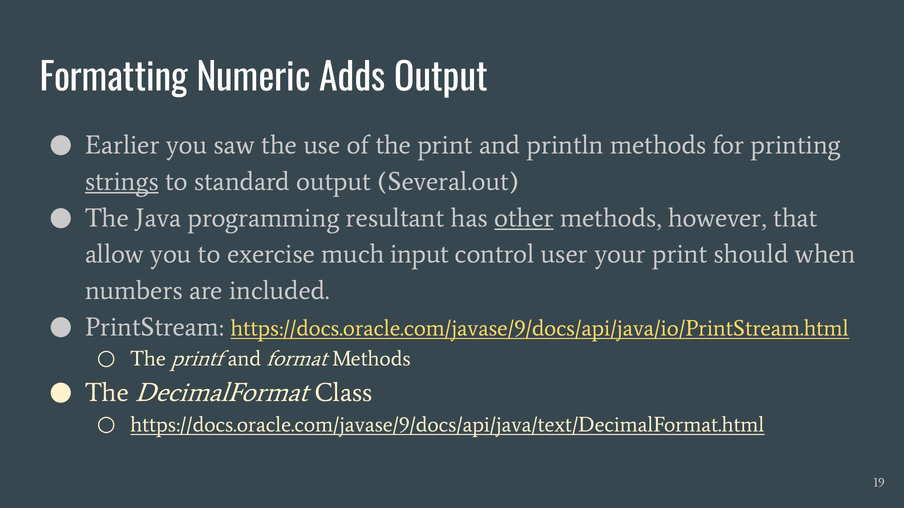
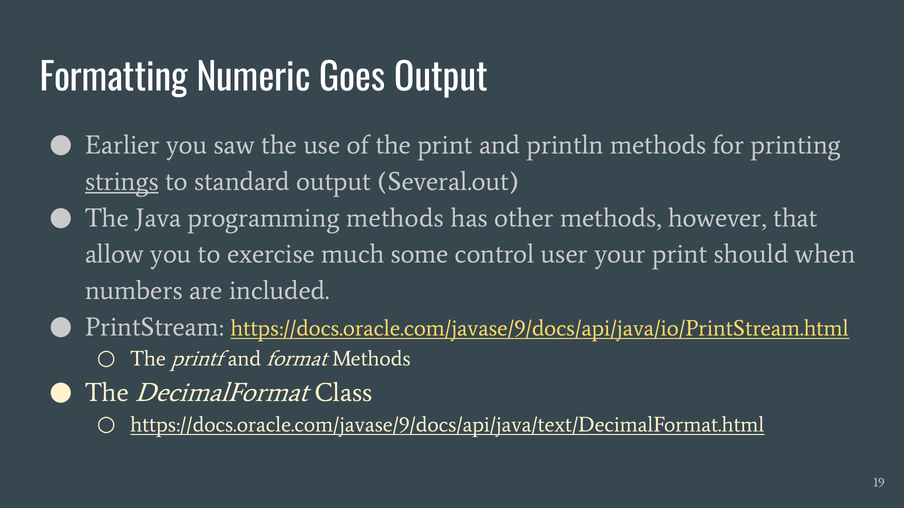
Adds: Adds -> Goes (352, 78)
programming resultant: resultant -> methods (395, 218)
other underline: present -> none (524, 218)
input: input -> some (420, 254)
